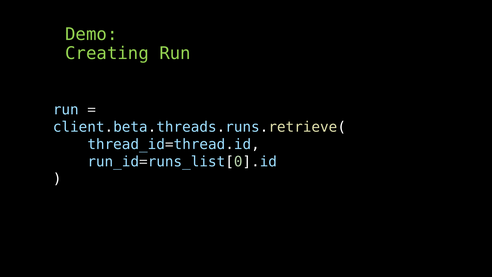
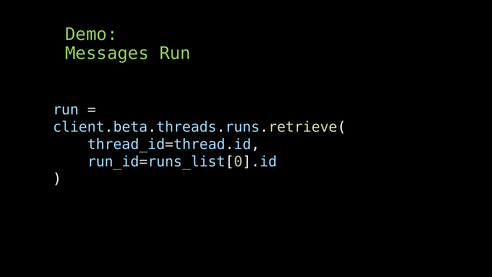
Creating: Creating -> Messages (107, 53)
